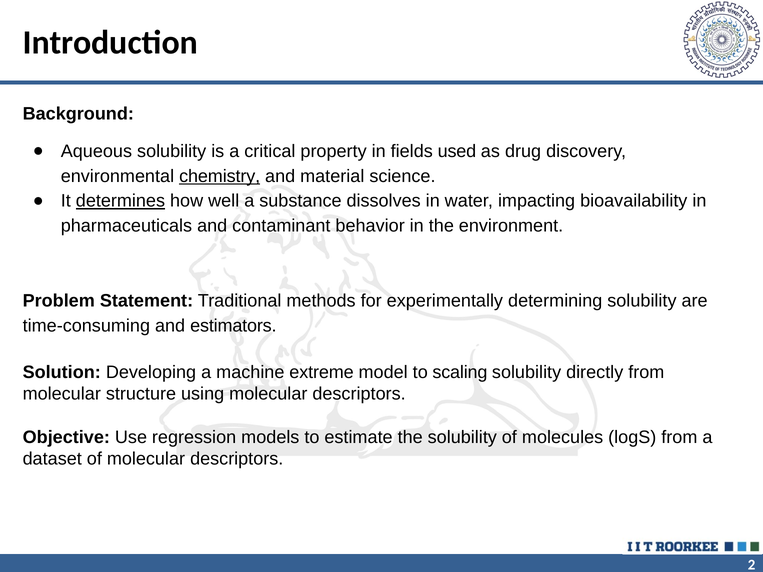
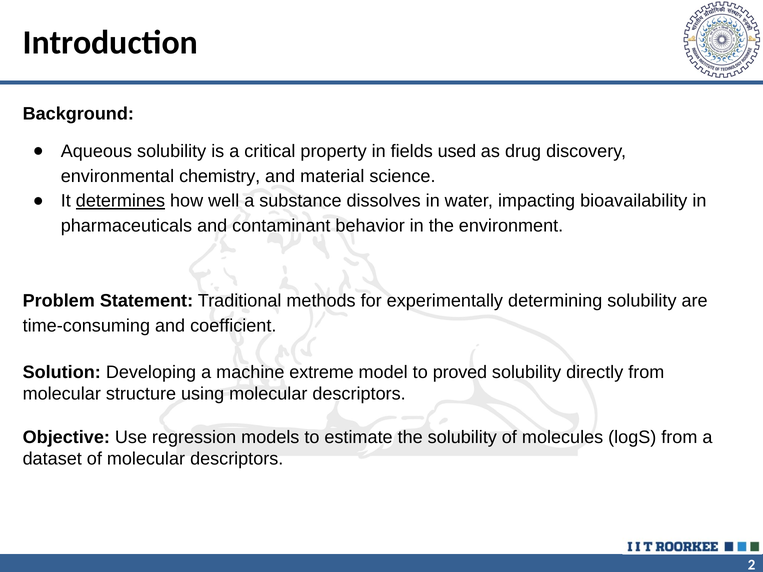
chemistry underline: present -> none (220, 176)
estimators: estimators -> coefficient (233, 326)
scaling: scaling -> proved (460, 372)
